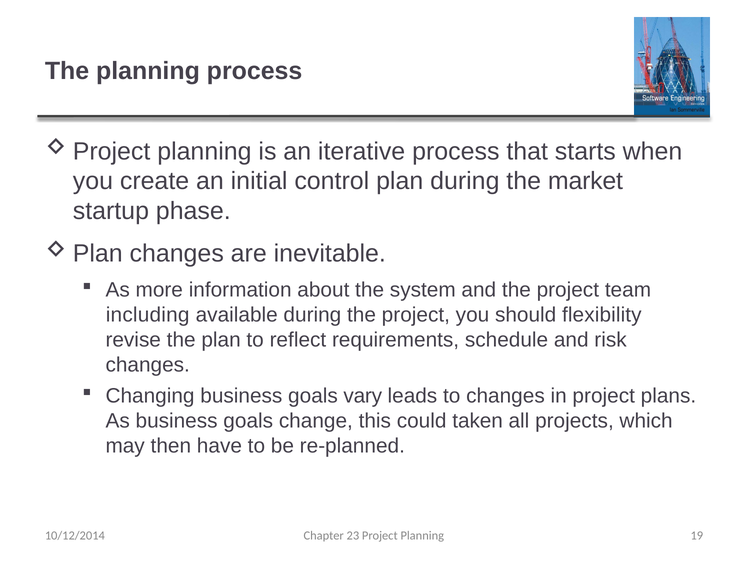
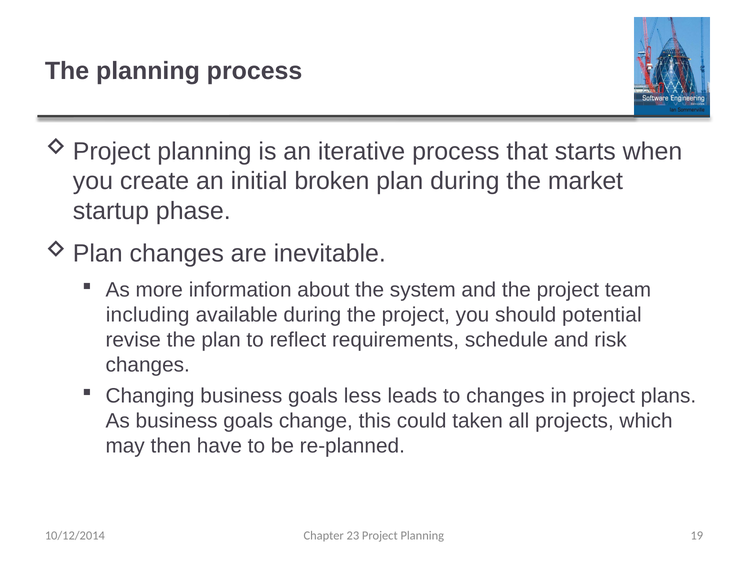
control: control -> broken (332, 181)
flexibility: flexibility -> potential (602, 315)
vary: vary -> less (363, 396)
